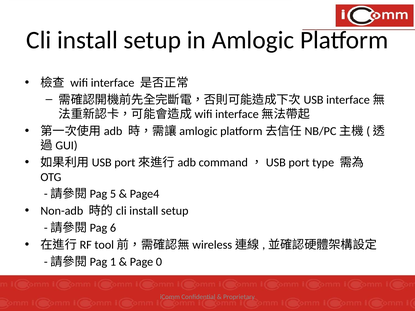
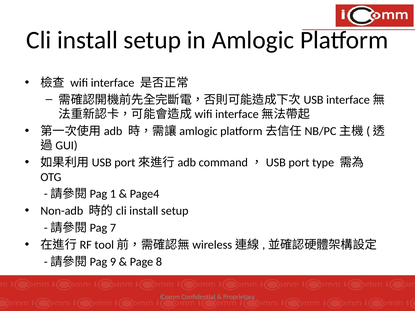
5: 5 -> 1 (113, 194)
6: 6 -> 7 (113, 228)
1: 1 -> 9 (113, 262)
0: 0 -> 8 (159, 262)
